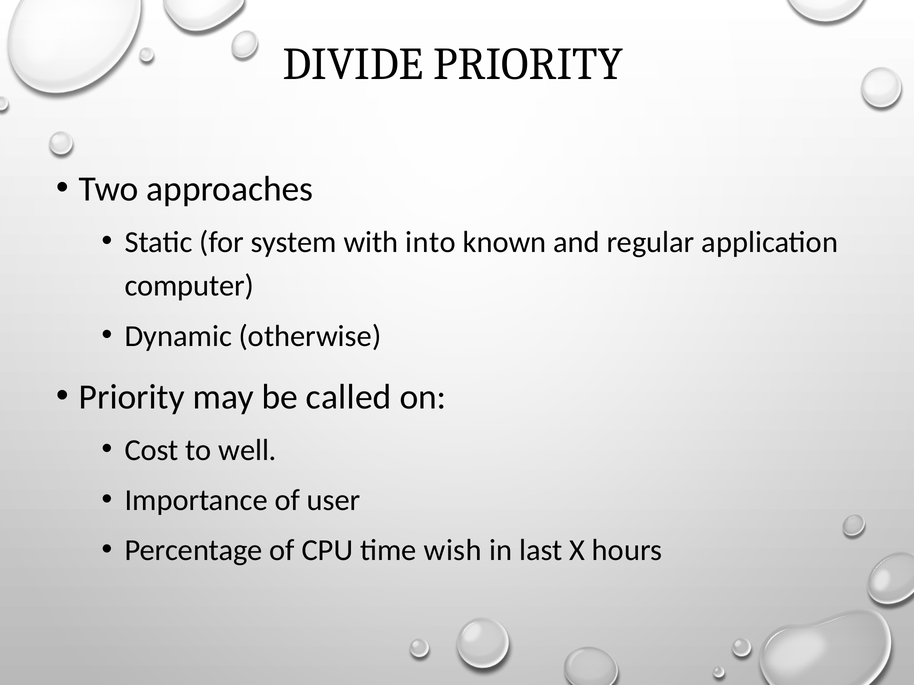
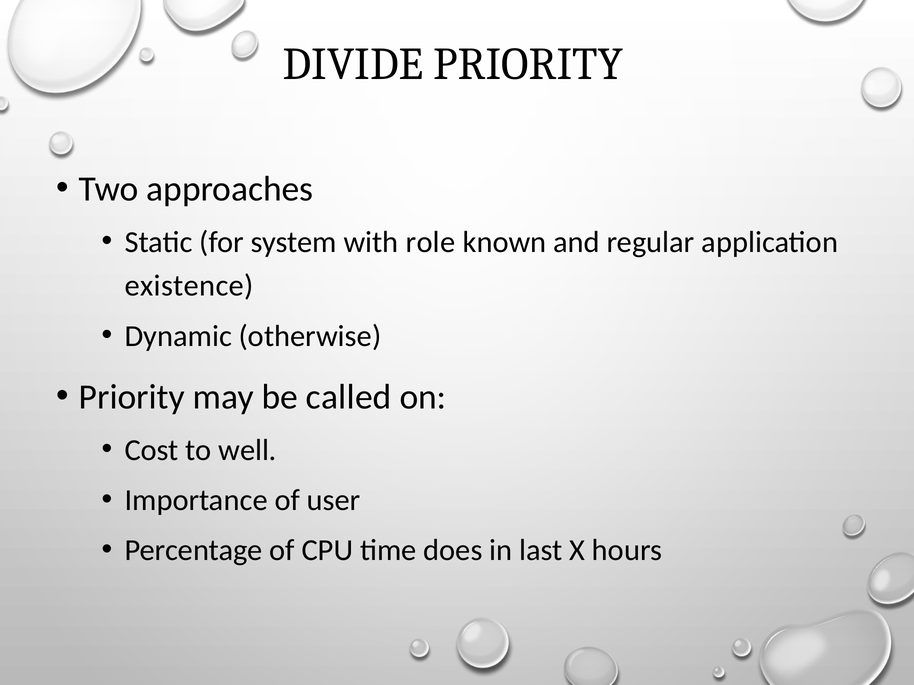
into: into -> role (431, 242)
computer: computer -> existence (189, 286)
wish: wish -> does (453, 551)
